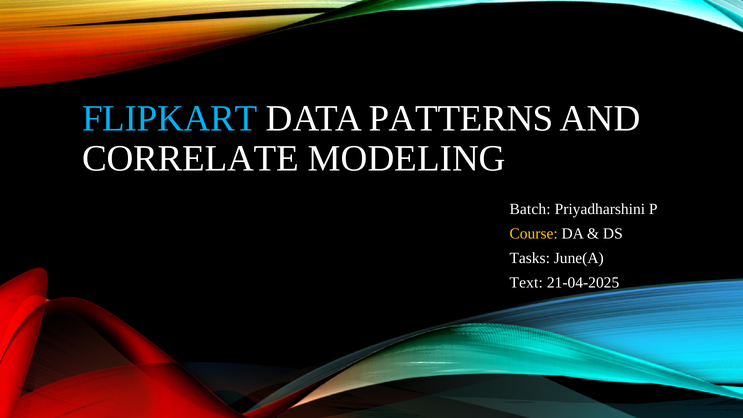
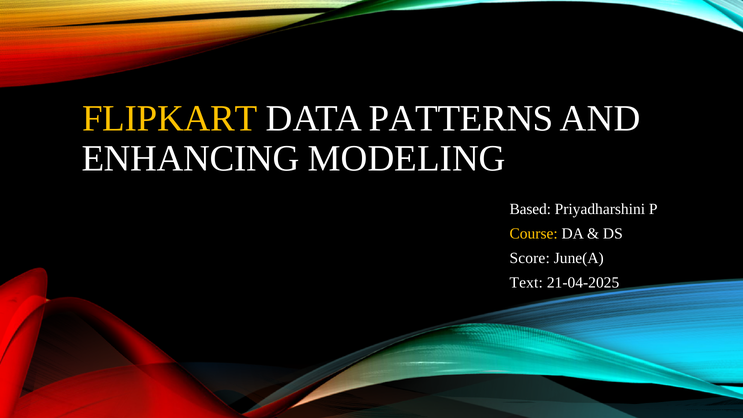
FLIPKART colour: light blue -> yellow (170, 118)
CORRELATE: CORRELATE -> ENHANCING (190, 159)
Batch: Batch -> Based (530, 209)
Tasks: Tasks -> Score (530, 258)
